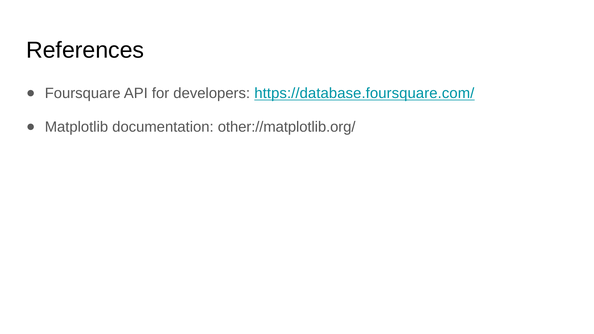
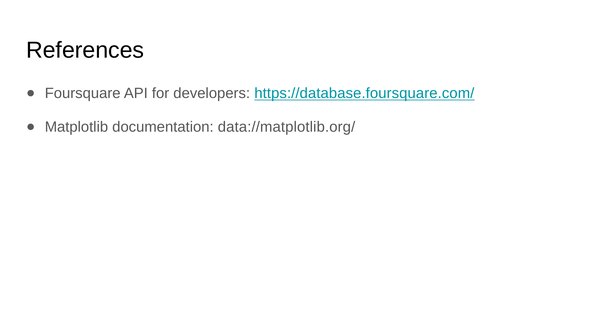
other://matplotlib.org/: other://matplotlib.org/ -> data://matplotlib.org/ (287, 127)
